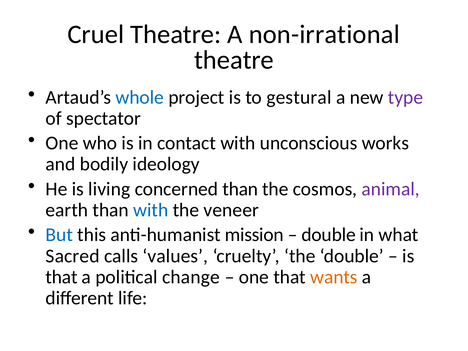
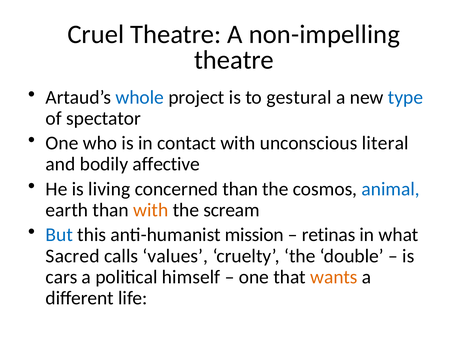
non-irrational: non-irrational -> non-impelling (324, 35)
type colour: purple -> blue (406, 97)
works: works -> literal (385, 143)
ideology: ideology -> affective (166, 164)
animal colour: purple -> blue (391, 189)
with colour: blue -> orange (151, 210)
veneer: veneer -> scream (231, 210)
double: double -> retinas (329, 235)
that: that -> cars (61, 277)
change: change -> himself (191, 277)
